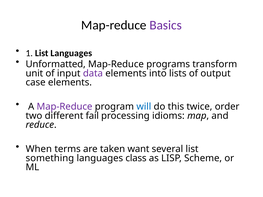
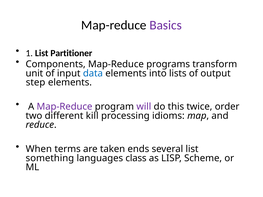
List Languages: Languages -> Partitioner (71, 53)
Unformatted: Unformatted -> Components (56, 64)
data colour: purple -> blue (93, 73)
case: case -> step (36, 83)
will colour: blue -> purple (144, 107)
fail: fail -> kill (92, 116)
want: want -> ends (138, 149)
